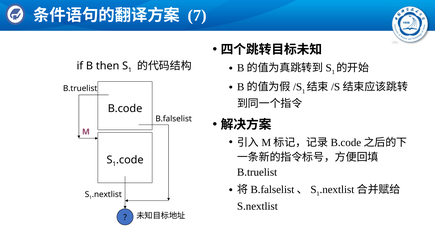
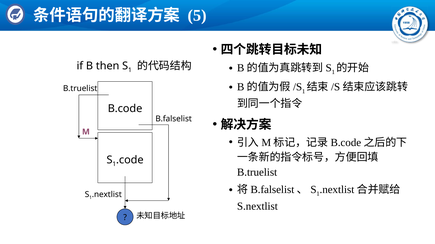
7: 7 -> 5 (197, 15)
